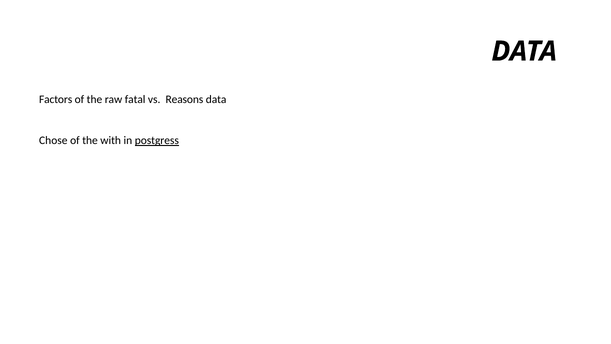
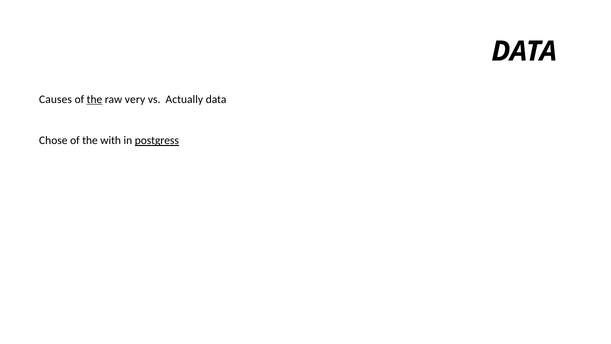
Factors: Factors -> Causes (56, 99)
the underline: none -> present (94, 99)
fatal: fatal -> very (135, 99)
Reasons: Reasons -> Actually (184, 99)
